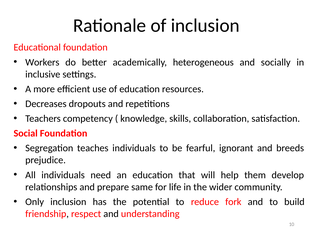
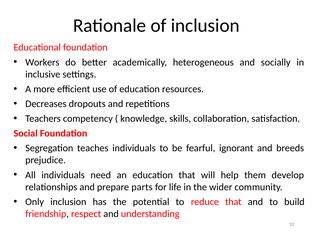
same: same -> parts (142, 187)
reduce fork: fork -> that (233, 202)
